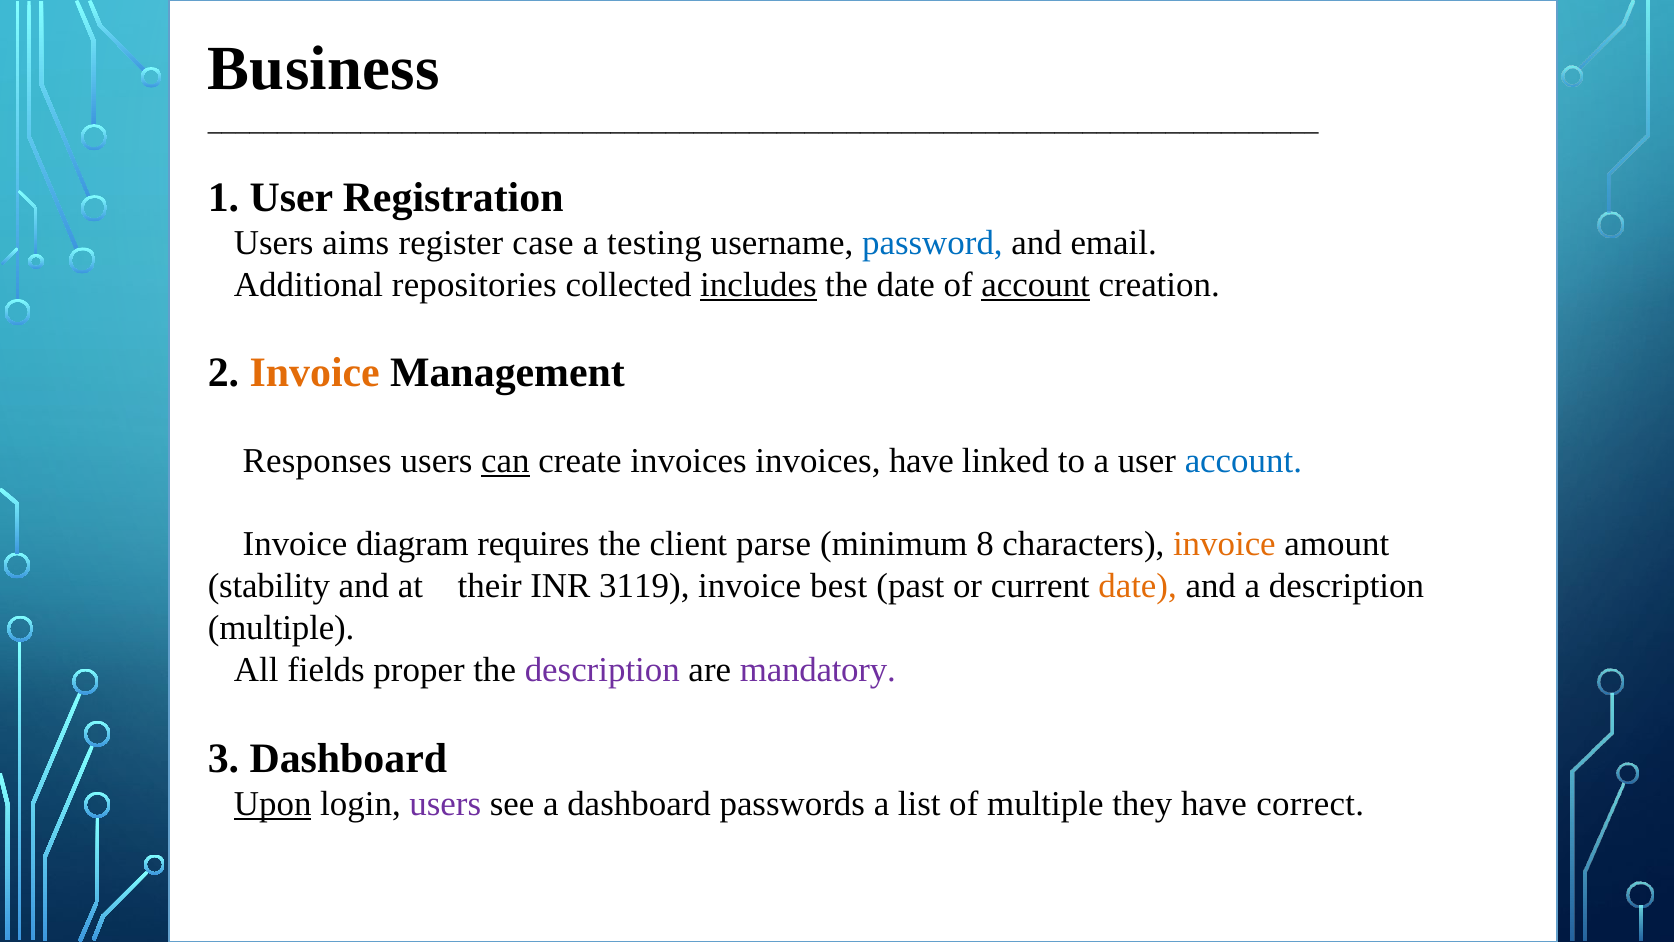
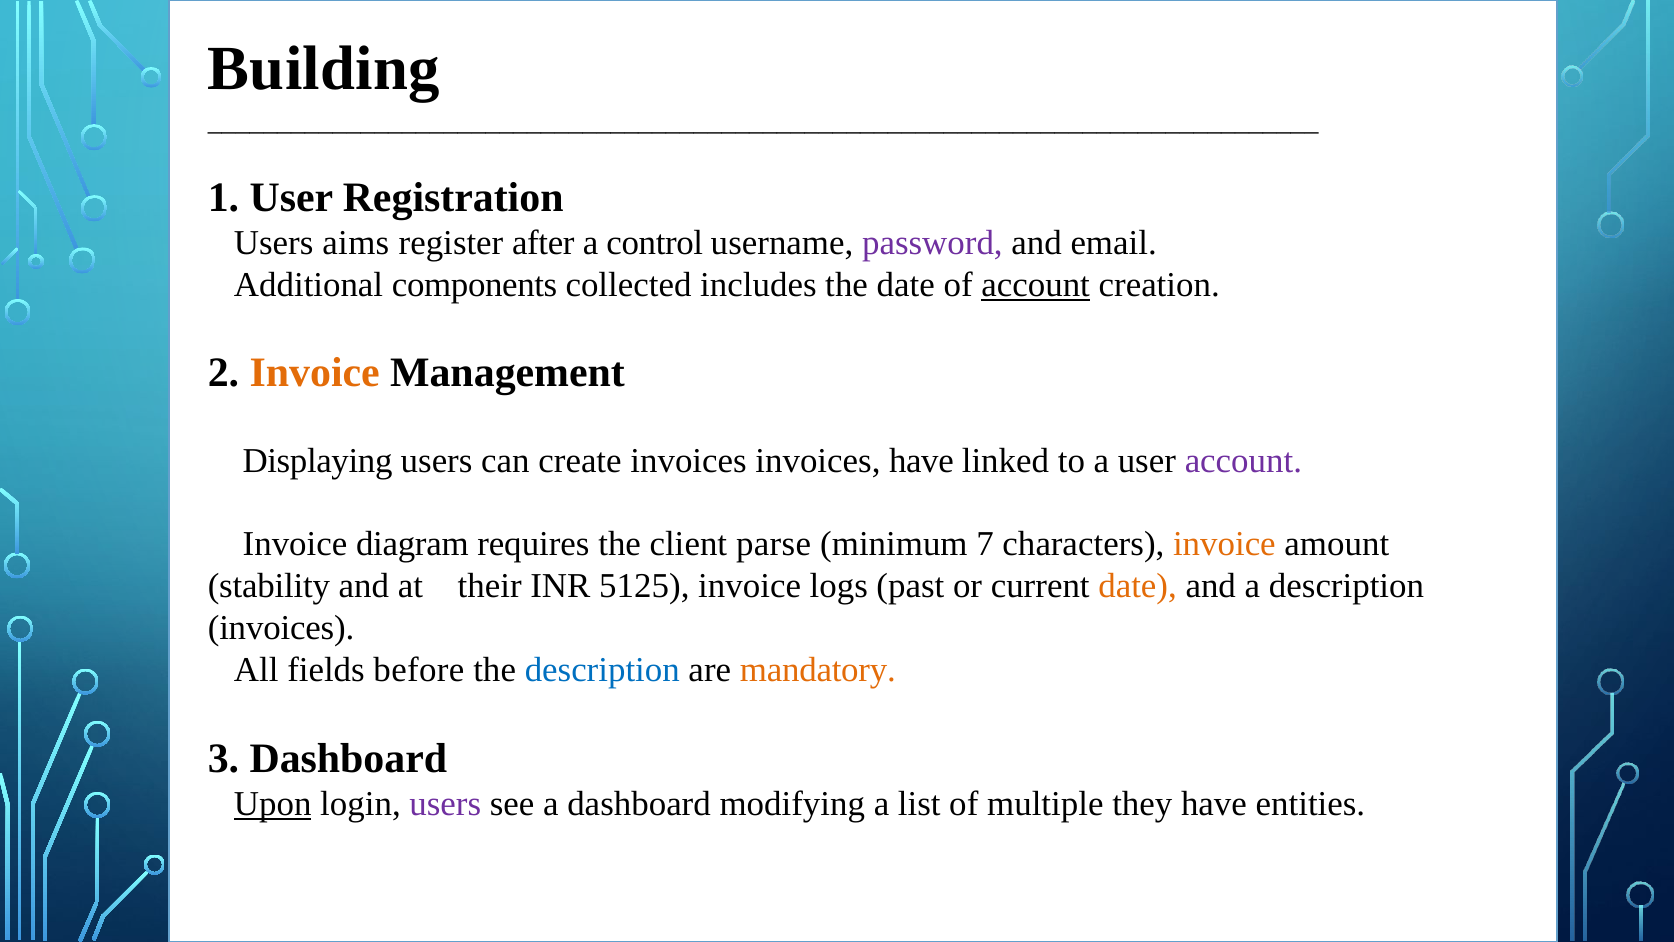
Business: Business -> Building (324, 69)
case: case -> after (543, 243)
testing: testing -> control (655, 243)
password colour: blue -> purple (932, 243)
repositories: repositories -> components (475, 285)
includes underline: present -> none (758, 285)
Responses: Responses -> Displaying (318, 460)
can underline: present -> none (505, 460)
account colour: blue -> purple (1243, 460)
8: 8 -> 7 (985, 544)
3119: 3119 -> 5125 (644, 586)
best: best -> logs (839, 586)
multiple: multiple -> invoices (281, 628)
proper: proper -> before (419, 670)
description colour: purple -> blue (602, 670)
mandatory colour: purple -> orange (818, 670)
passwords: passwords -> modifying (792, 804)
correct: correct -> entities (1310, 804)
